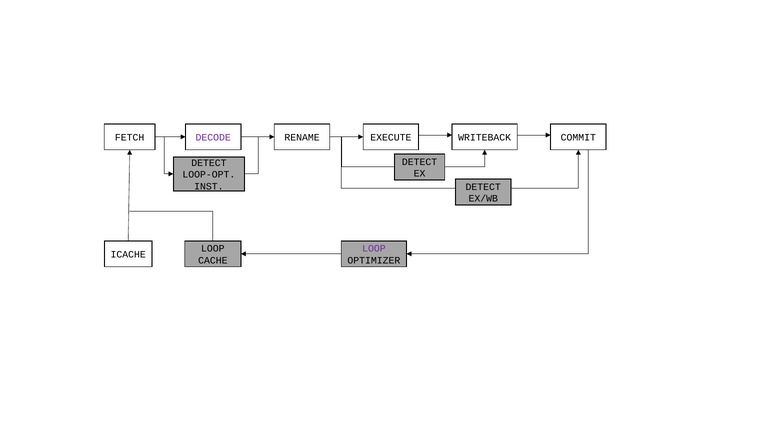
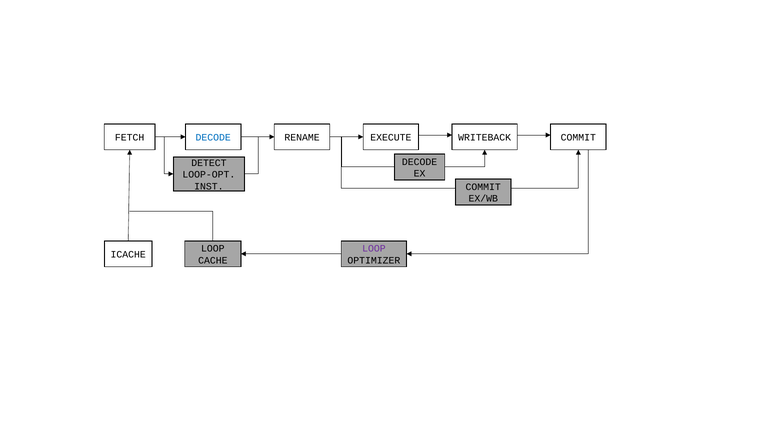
DECODE colour: purple -> blue (213, 138)
DETECT: DETECT -> DECODE (420, 162)
DETECT: DETECT -> COMMIT (483, 187)
